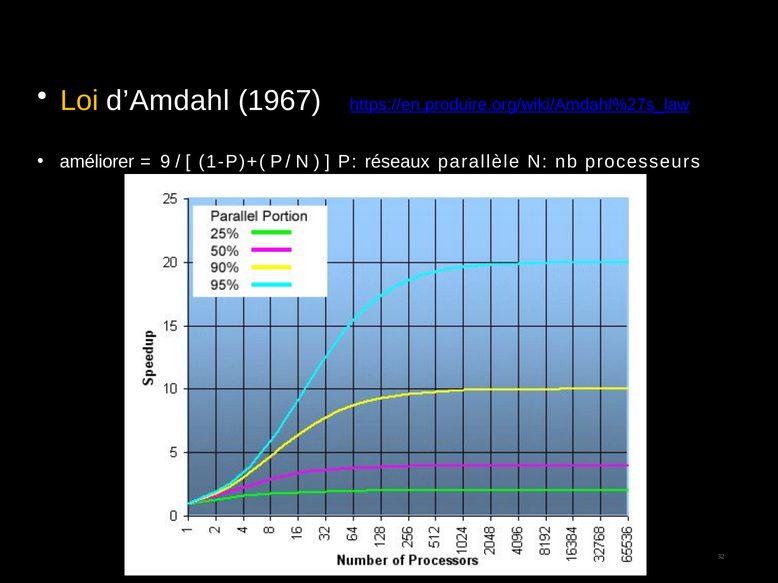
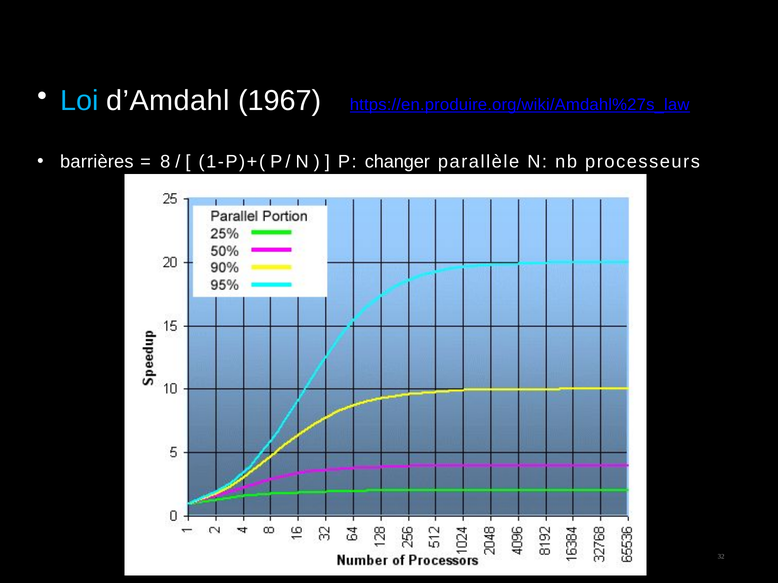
Loi colour: yellow -> light blue (79, 101)
améliorer: améliorer -> barrières (97, 162)
9: 9 -> 8 (165, 162)
réseaux: réseaux -> changer (397, 162)
